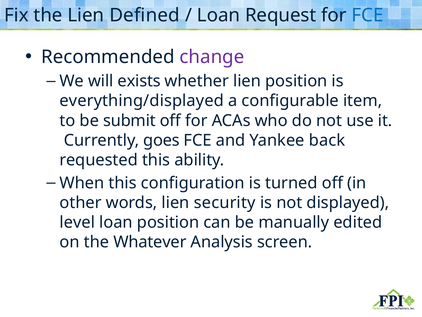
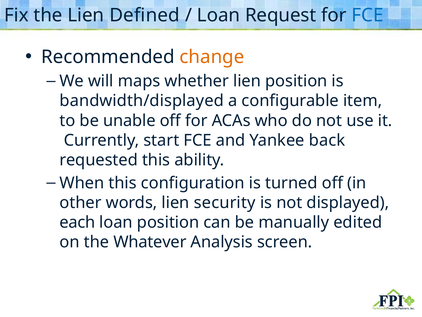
change colour: purple -> orange (212, 57)
exists: exists -> maps (139, 81)
everything/displayed: everything/displayed -> bandwidth/displayed (142, 101)
submit: submit -> unable (129, 120)
goes: goes -> start (161, 140)
level: level -> each (77, 222)
